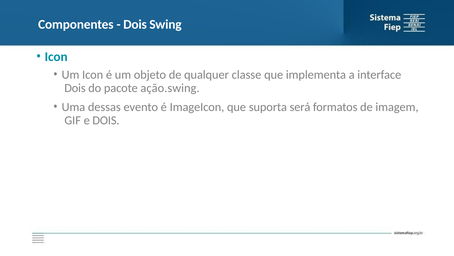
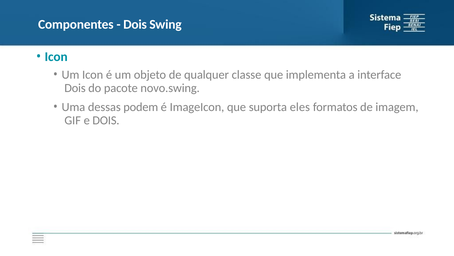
ação.swing: ação.swing -> novo.swing (170, 88)
evento: evento -> podem (141, 107)
será: será -> eles (300, 107)
